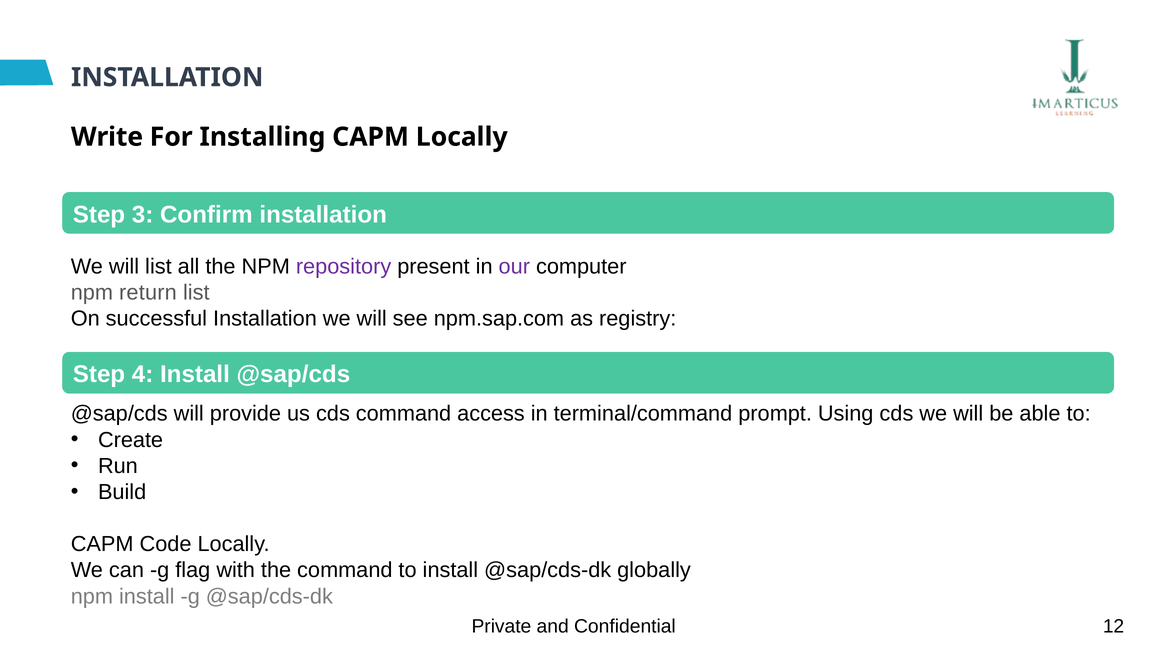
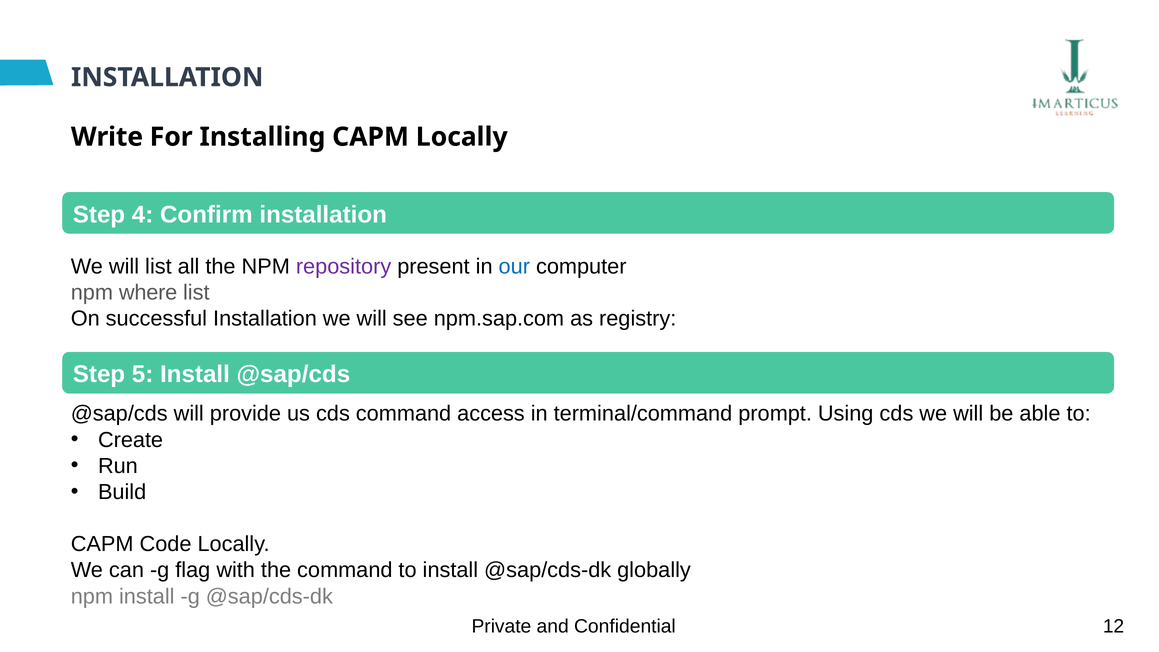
3: 3 -> 4 (143, 215)
our colour: purple -> blue (514, 266)
return: return -> where (148, 293)
4: 4 -> 5 (143, 374)
